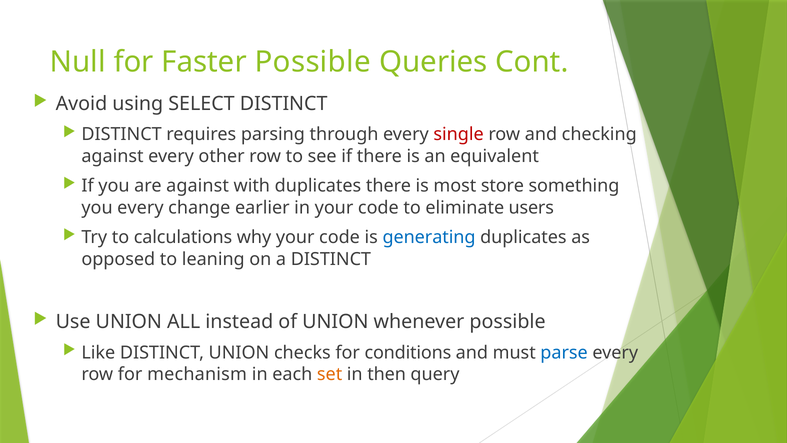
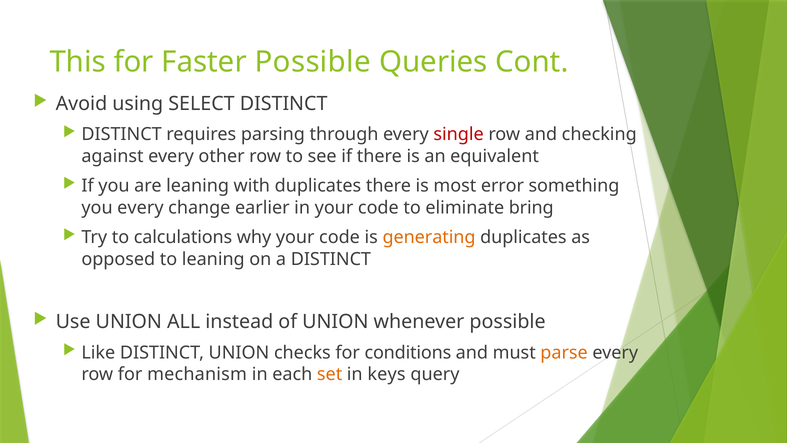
Null: Null -> This (78, 62)
are against: against -> leaning (198, 186)
store: store -> error (502, 186)
users: users -> bring (531, 207)
generating colour: blue -> orange (429, 237)
parse colour: blue -> orange (564, 352)
then: then -> keys (386, 374)
